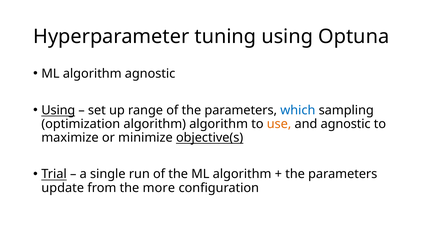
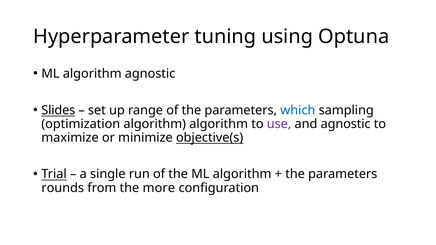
Using: Using -> Slides (58, 110)
use colour: orange -> purple (279, 124)
update: update -> rounds (63, 188)
